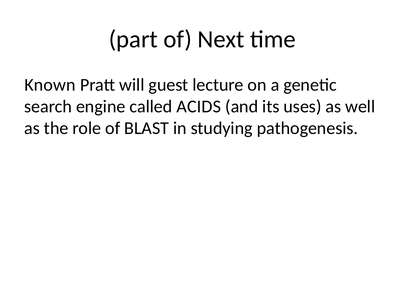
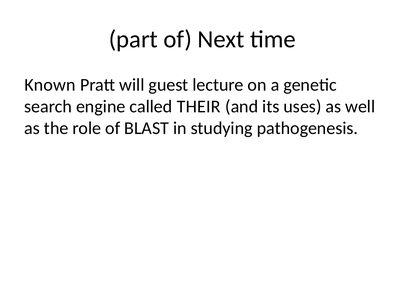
ACIDS: ACIDS -> THEIR (199, 107)
